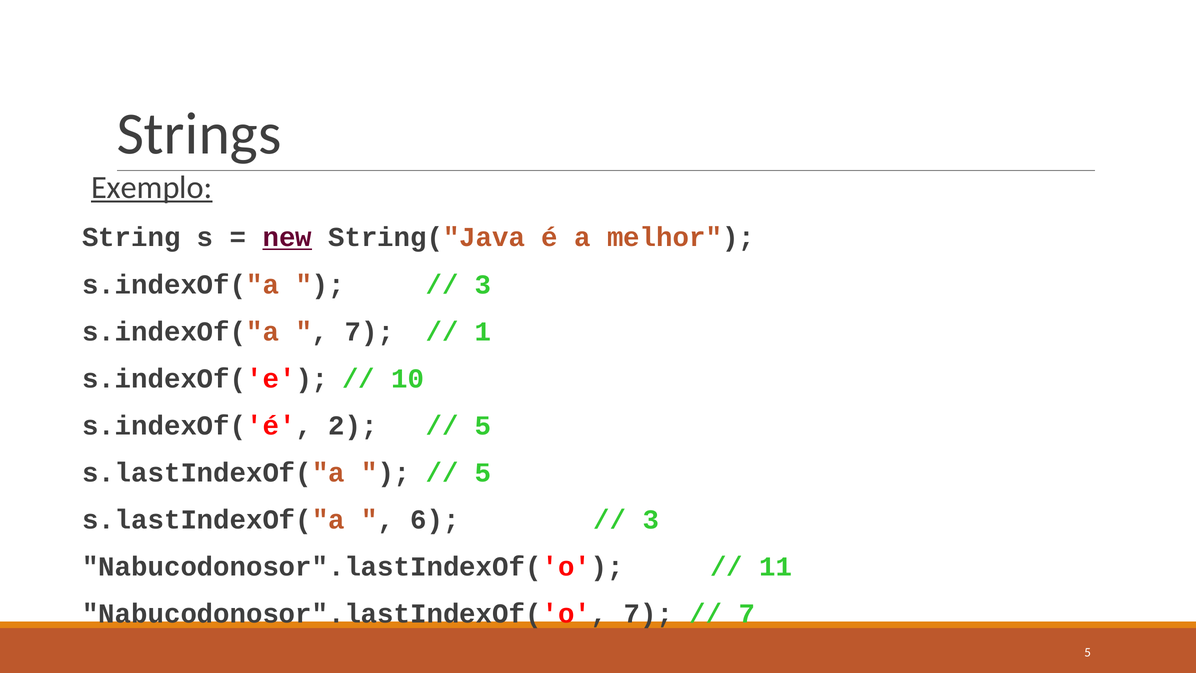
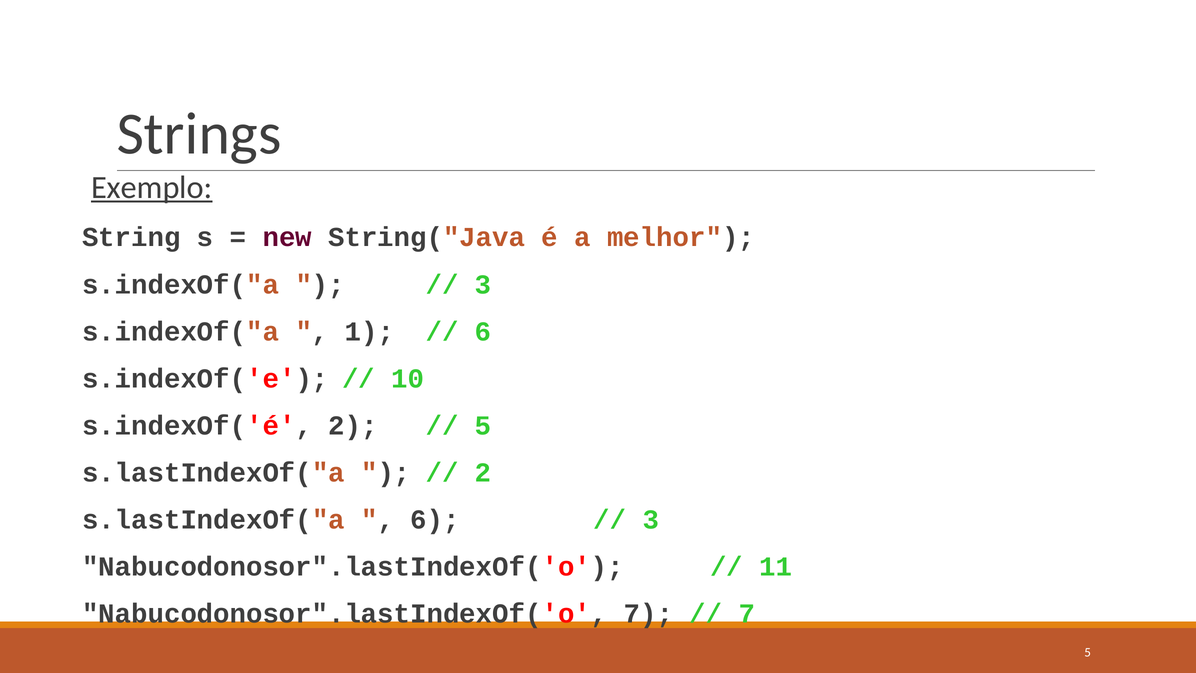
new underline: present -> none (287, 237)
7: 7 -> 1 (369, 331)
1: 1 -> 6 (483, 331)
5: 5 -> 2 (483, 473)
